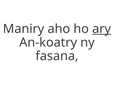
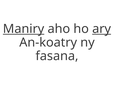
Maniry underline: none -> present (24, 29)
